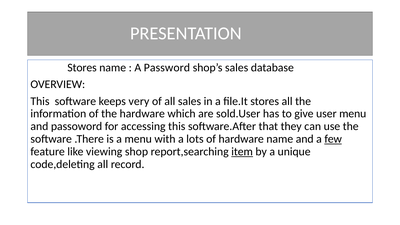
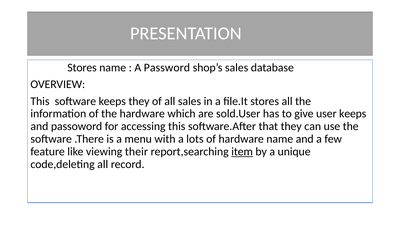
keeps very: very -> they (139, 101)
user menu: menu -> keeps (353, 114)
few underline: present -> none (333, 139)
shop: shop -> their (136, 152)
